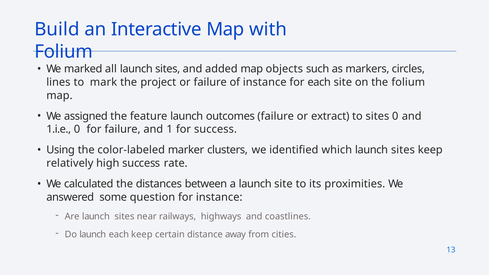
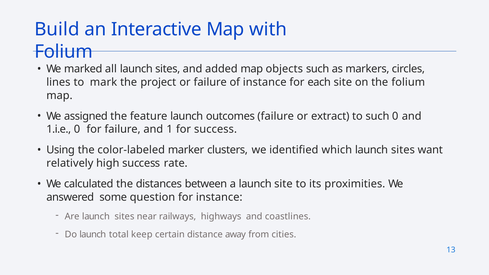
to sites: sites -> such (377, 116)
sites keep: keep -> want (430, 150)
launch each: each -> total (119, 235)
